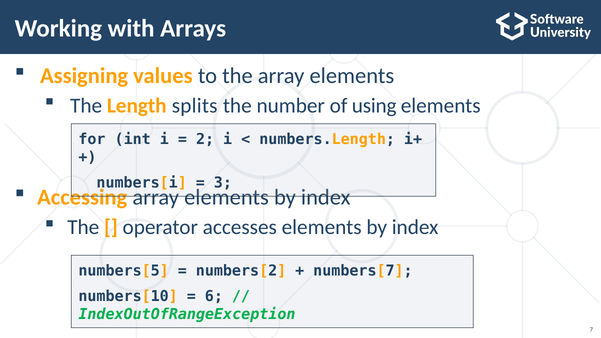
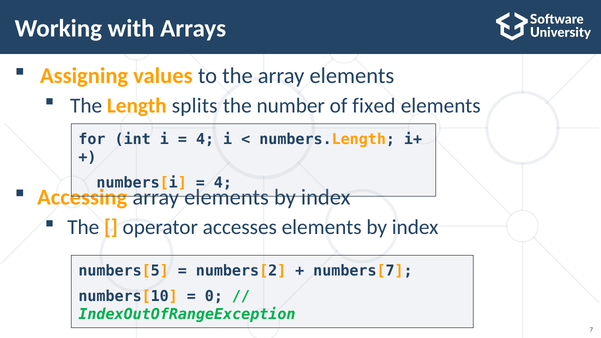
using: using -> fixed (374, 106)
2: 2 -> 4 (205, 139)
3: 3 -> 4 (223, 183)
6: 6 -> 0 (214, 296)
